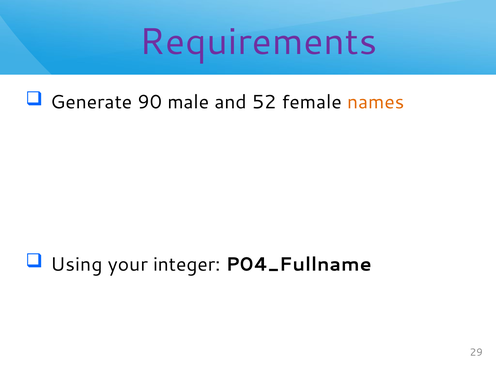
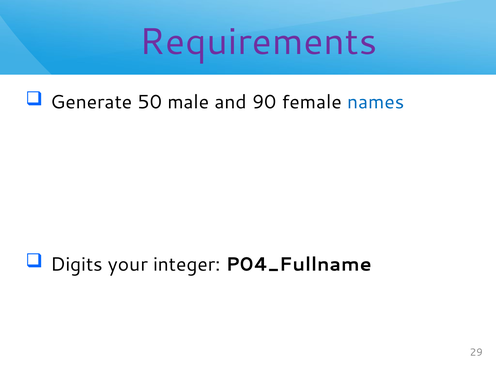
90: 90 -> 50 (150, 102)
52: 52 -> 90 (264, 102)
names colour: orange -> blue (376, 102)
Using: Using -> Digits (77, 264)
